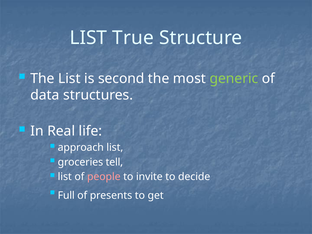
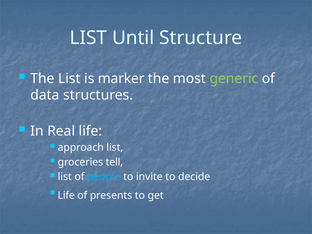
True: True -> Until (133, 38)
second: second -> marker (121, 78)
people colour: pink -> light blue (104, 177)
Full: Full -> Life (66, 195)
